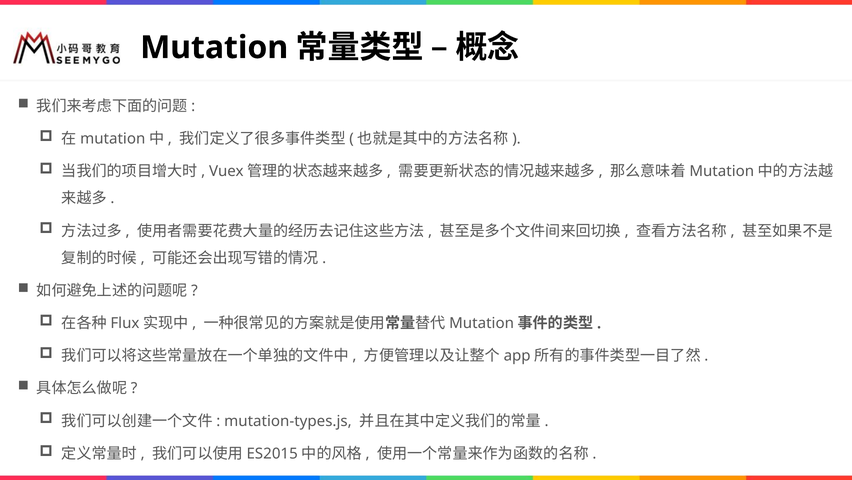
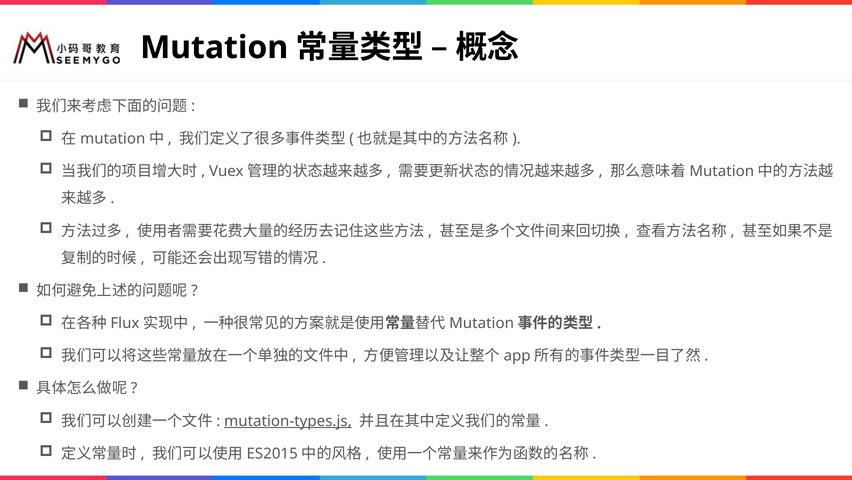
mutation-types.js underline: none -> present (288, 420)
